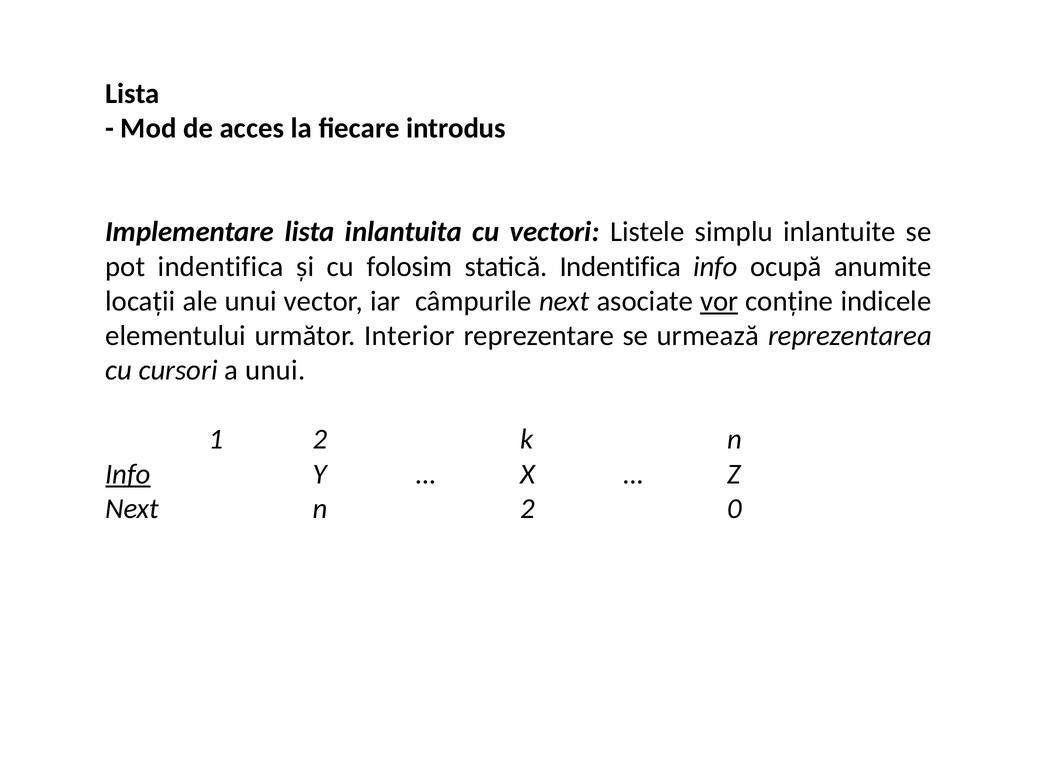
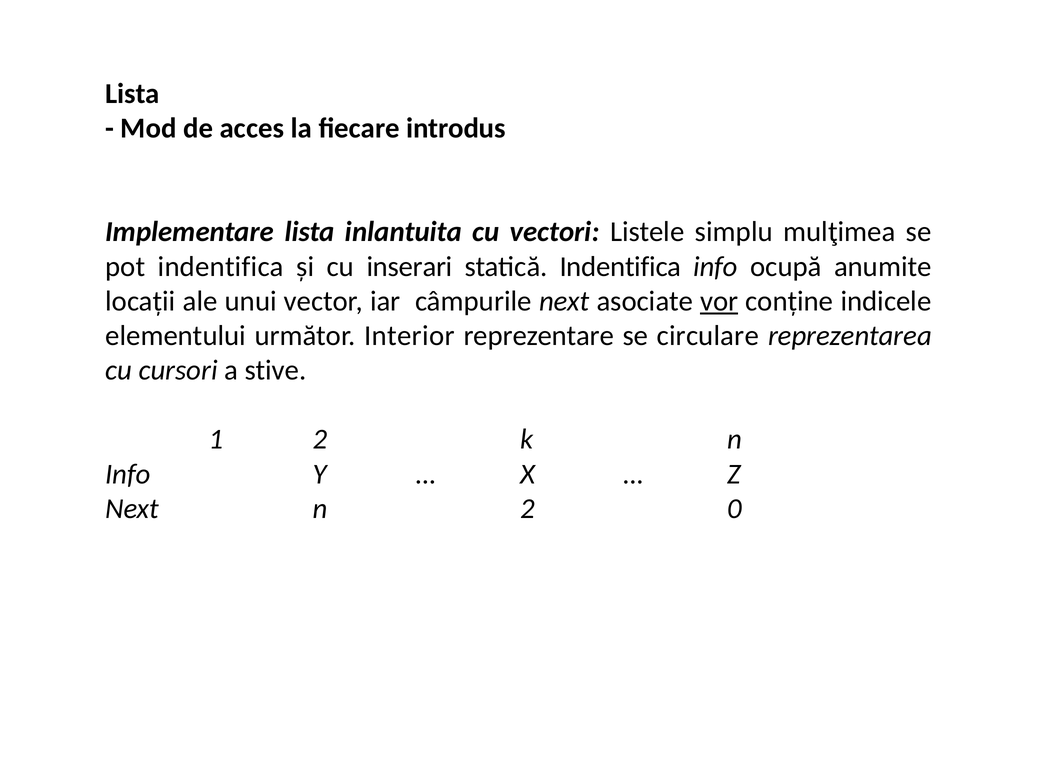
inlantuite: inlantuite -> mulţimea (839, 232)
folosim: folosim -> inserari (410, 266)
urmează: urmează -> circulare (708, 336)
a unui: unui -> stive (275, 370)
Info underline: present -> none (128, 474)
